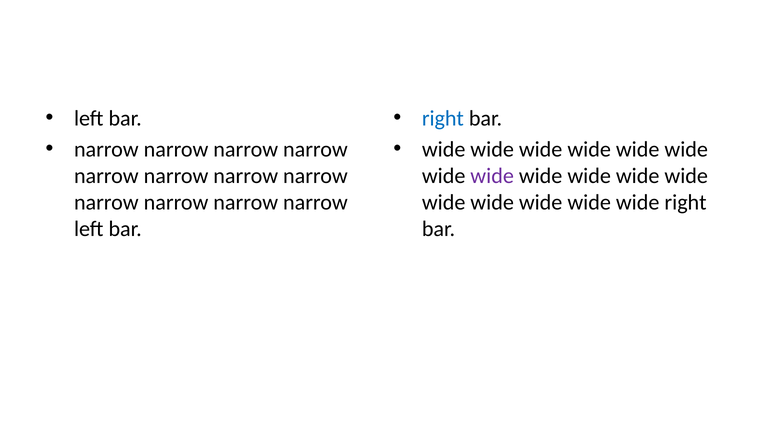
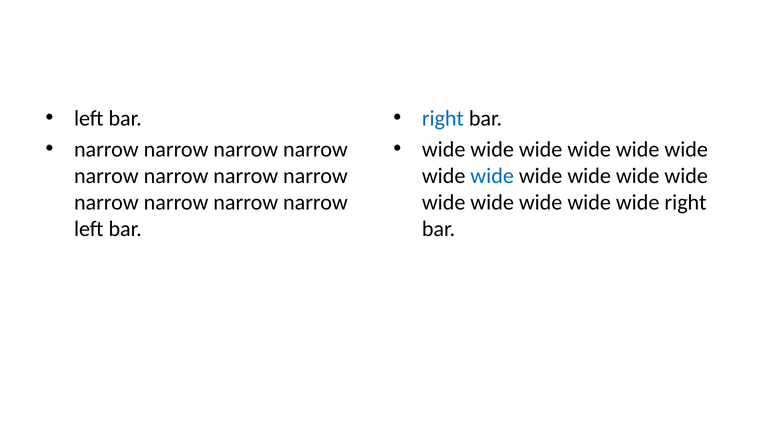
wide colour: purple -> blue (492, 176)
